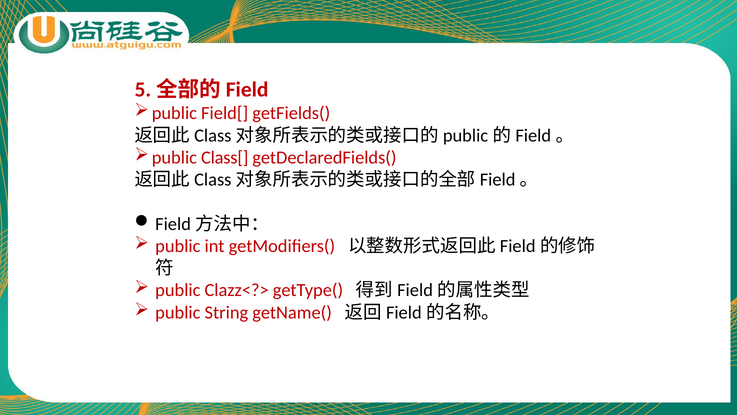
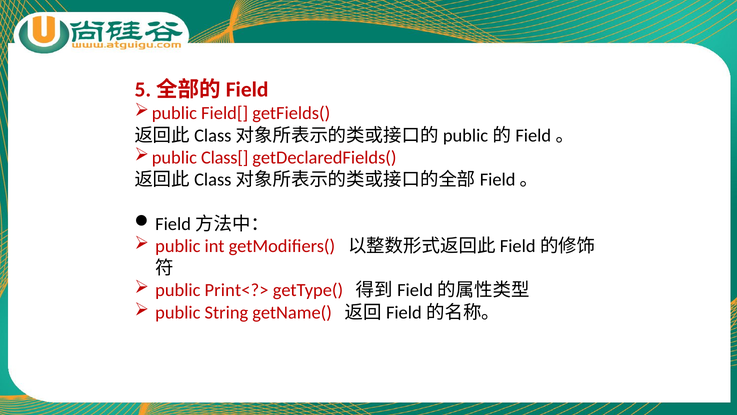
Clazz<?>: Clazz<?> -> Print<?> (237, 290)
